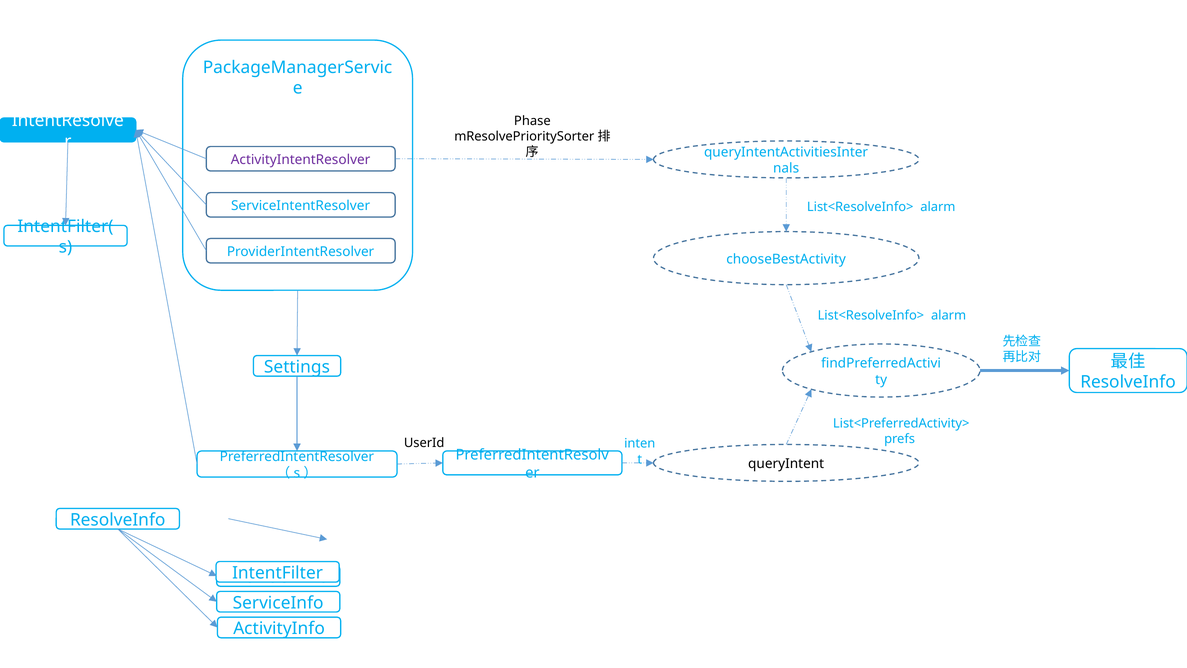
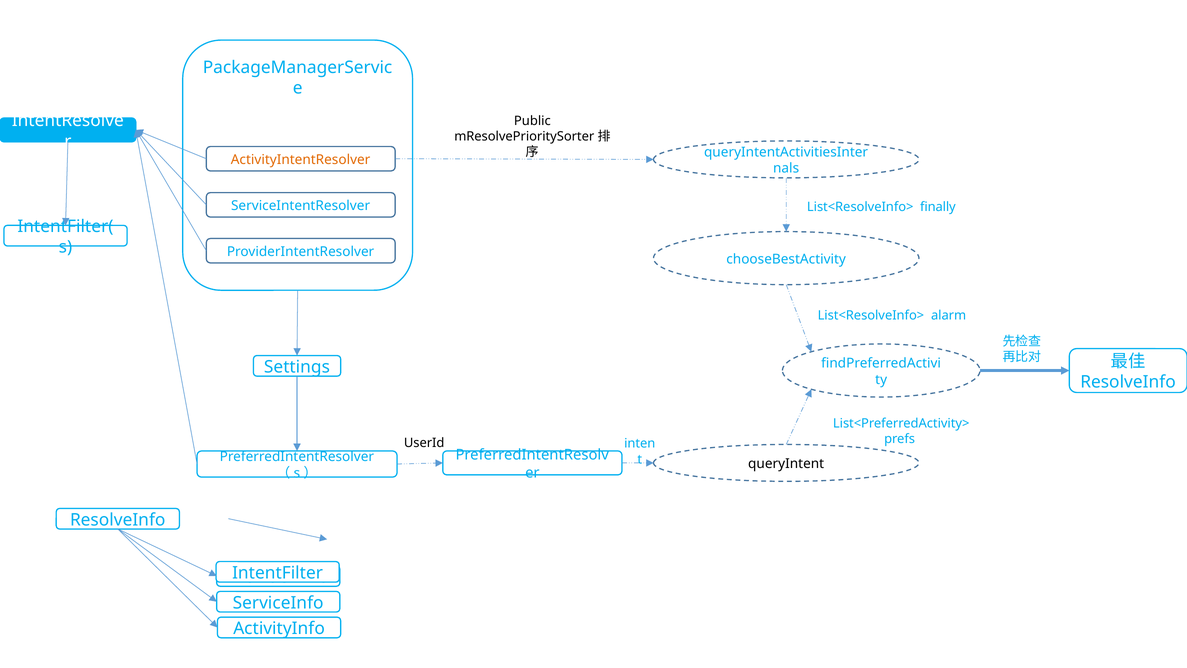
Phase: Phase -> Public (532, 121)
ActivityIntentResolver colour: purple -> orange (301, 160)
alarm: alarm -> finally (938, 207)
